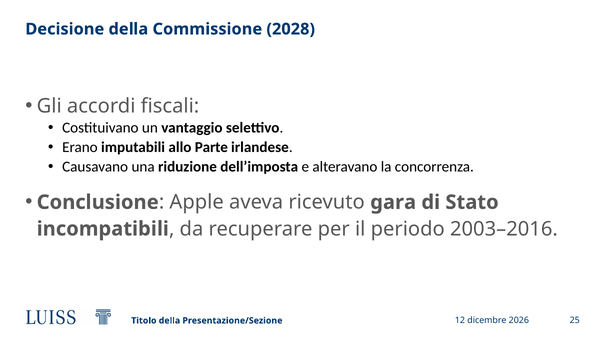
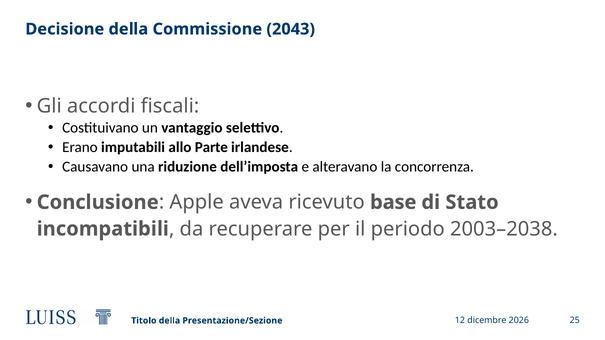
2028: 2028 -> 2043 (291, 29)
gara: gara -> base (393, 202)
2003–2016: 2003–2016 -> 2003–2038 (504, 229)
